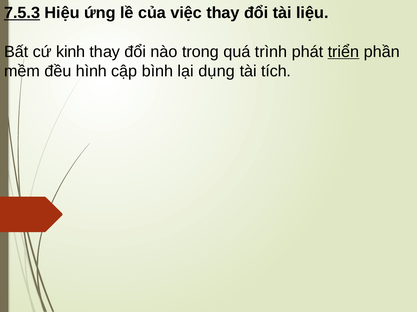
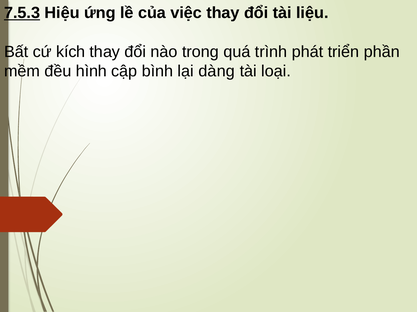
kinh: kinh -> kích (71, 52)
triển underline: present -> none (344, 52)
dụng: dụng -> dàng (217, 71)
tích: tích -> loại (276, 71)
